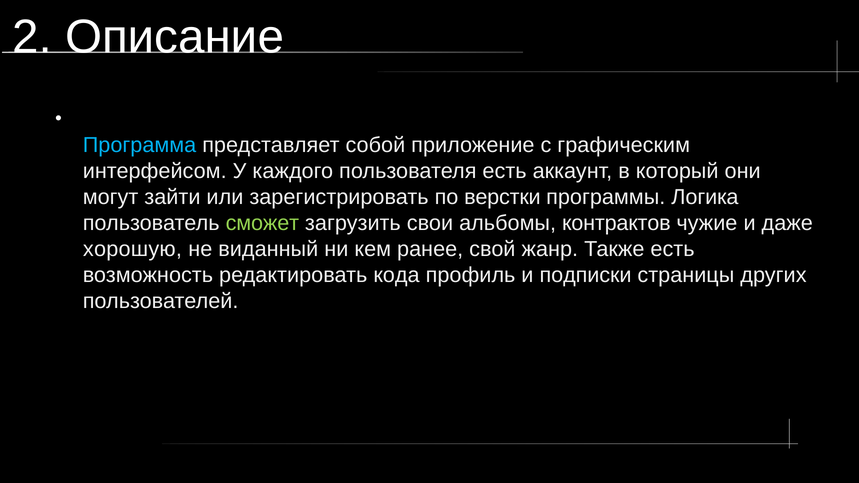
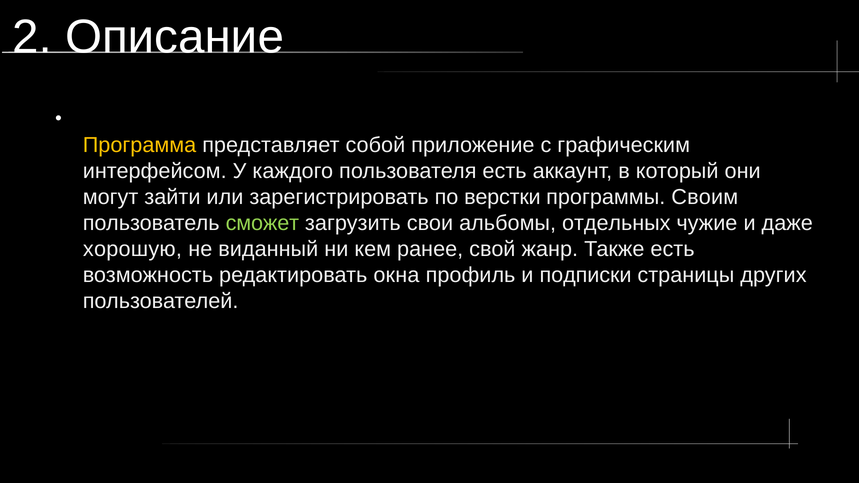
Программа colour: light blue -> yellow (140, 145)
Логика: Логика -> Своим (705, 197)
контрактов: контрактов -> отдельных (616, 223)
кода: кода -> окна (396, 275)
